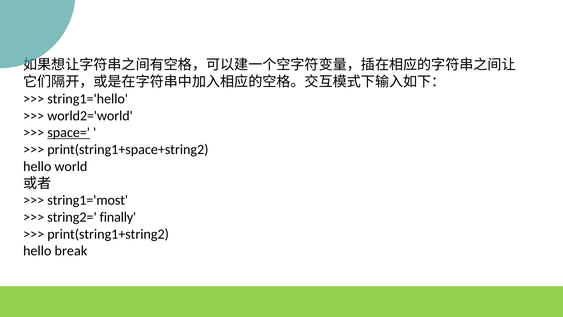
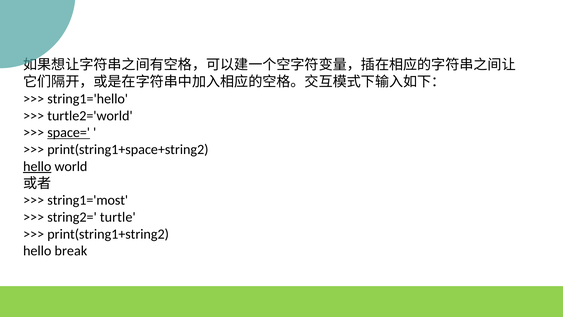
world2='world: world2='world -> turtle2='world (90, 116)
hello underline: none -> present (37, 166)
finally: finally -> turtle (118, 217)
